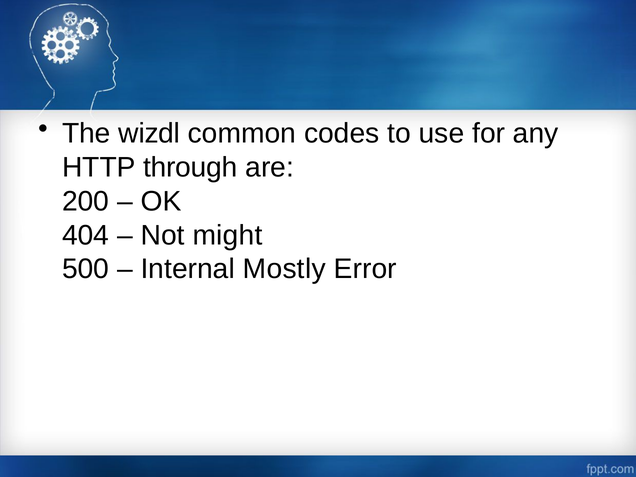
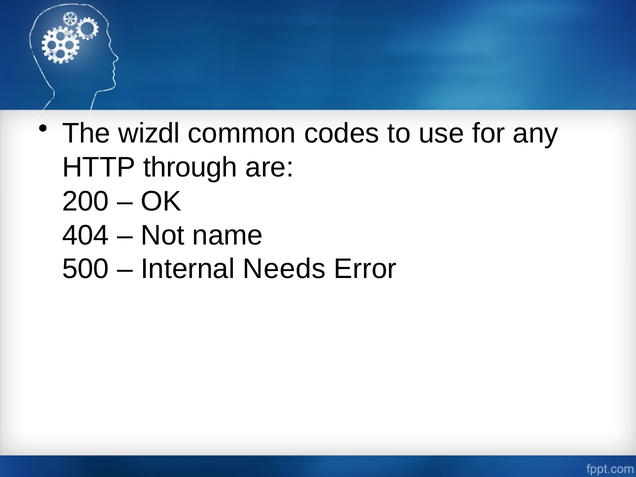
might: might -> name (228, 235)
Mostly: Mostly -> Needs (284, 269)
